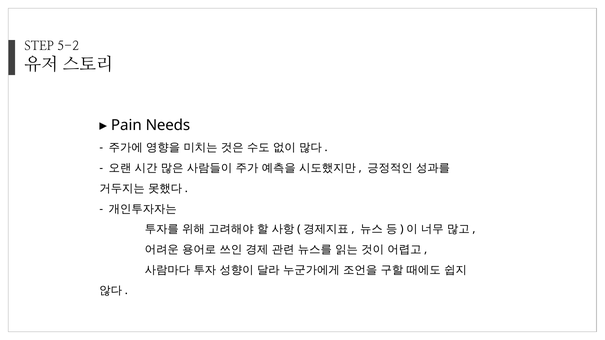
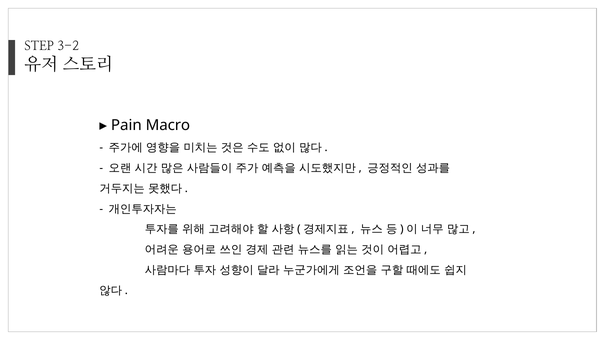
5-2: 5-2 -> 3-2 (68, 46)
Needs: Needs -> Macro (168, 125)
